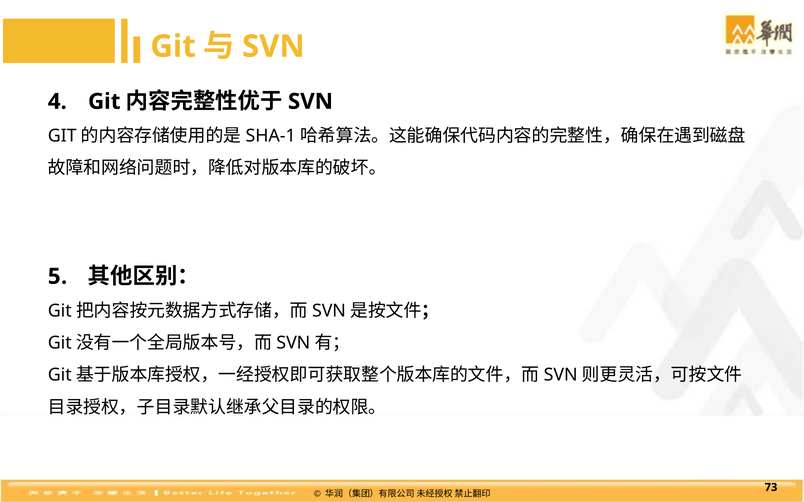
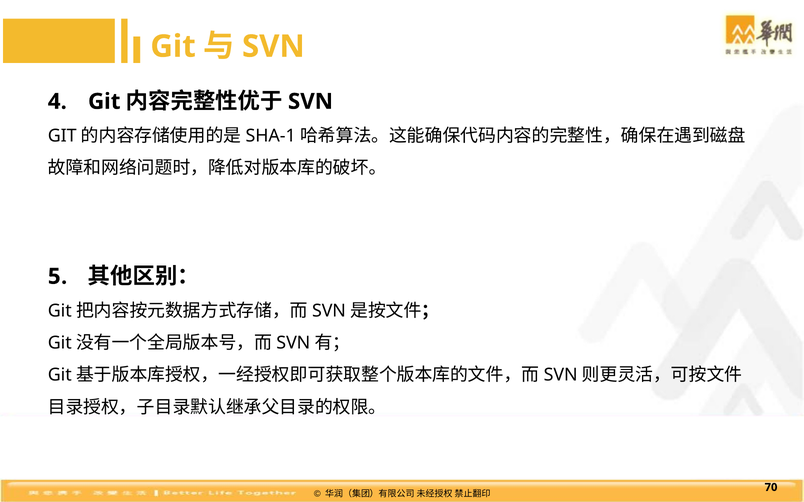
73: 73 -> 70 (771, 488)
